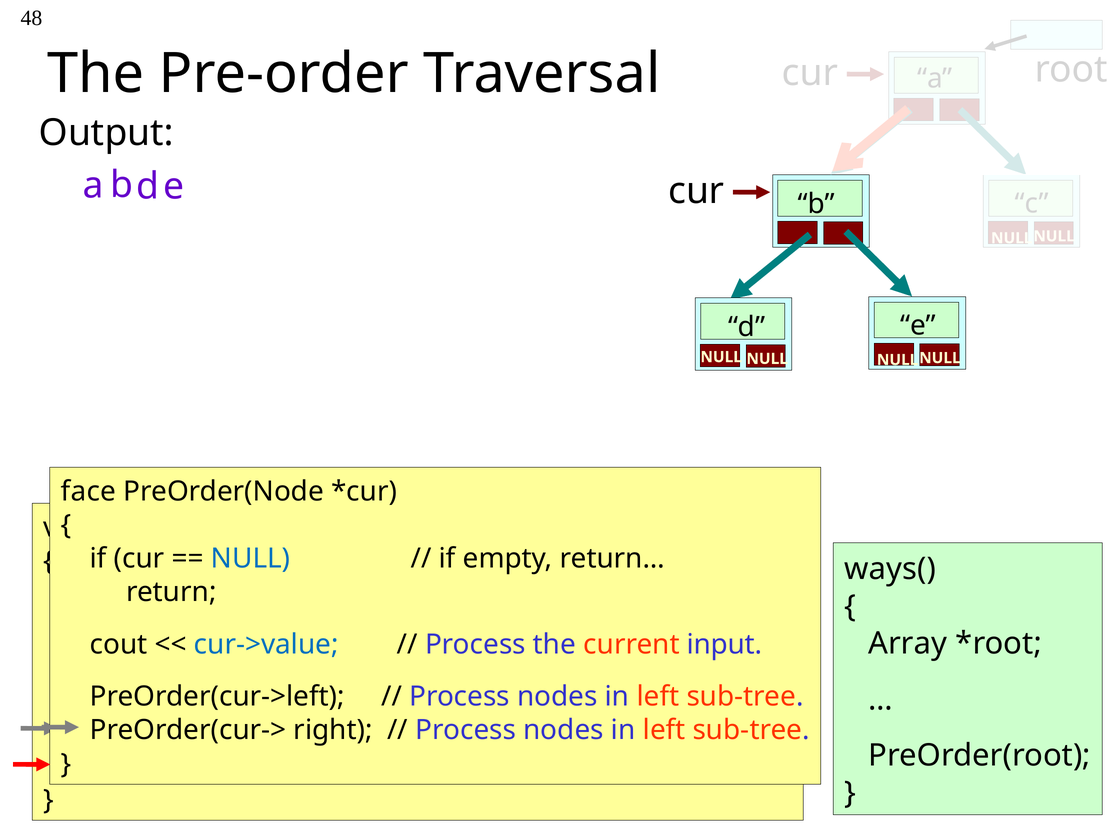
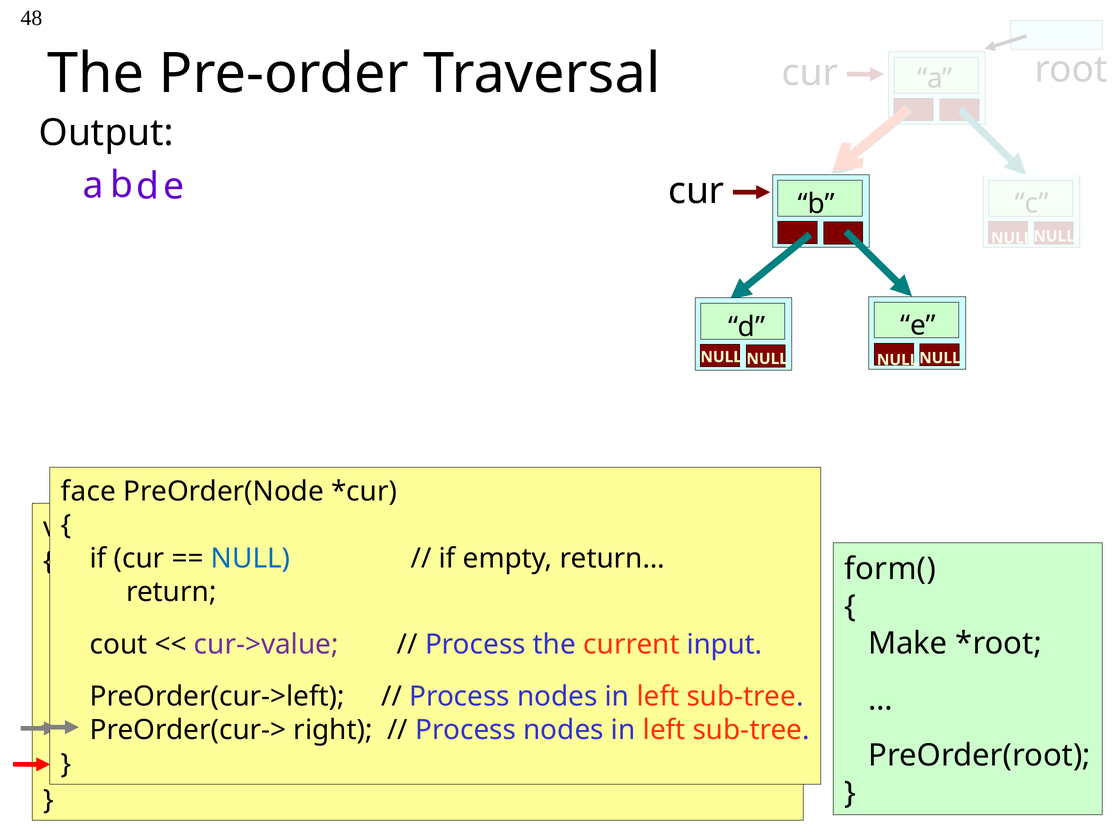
ways(: ways( -> form( (890, 569)
Array: Array -> Make (908, 643)
cur->value colour: blue -> purple (266, 644)
